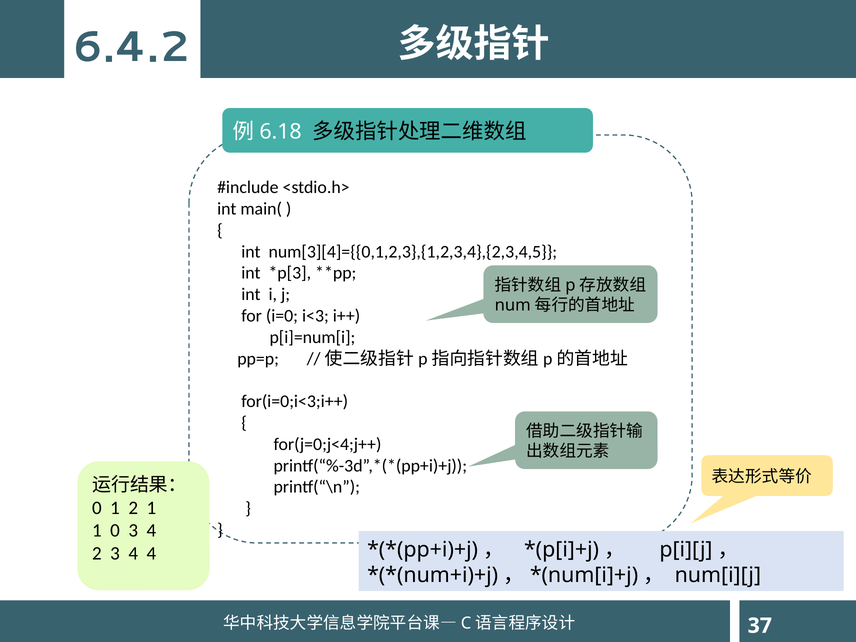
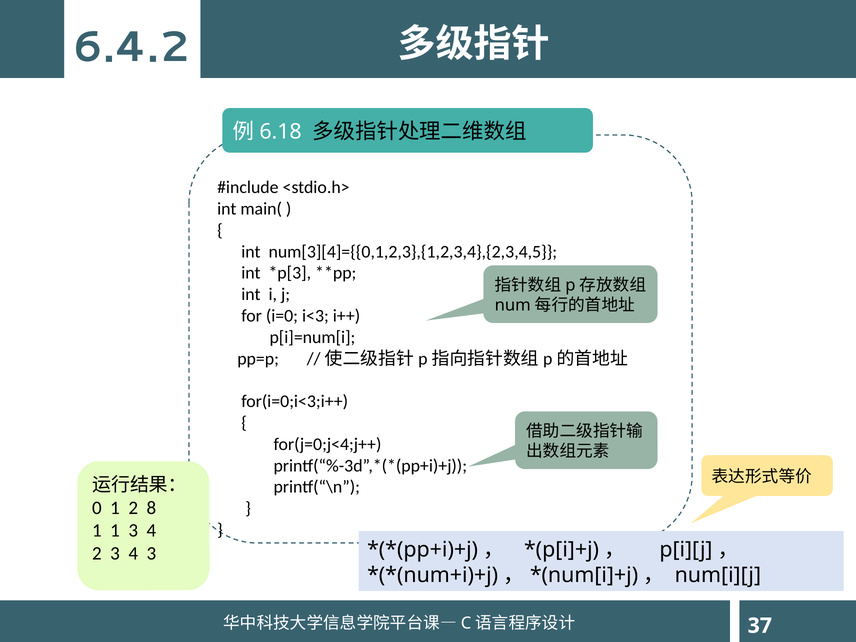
2 1: 1 -> 8 (151, 508)
1 0: 0 -> 1 (115, 531)
4 4: 4 -> 3 (151, 553)
